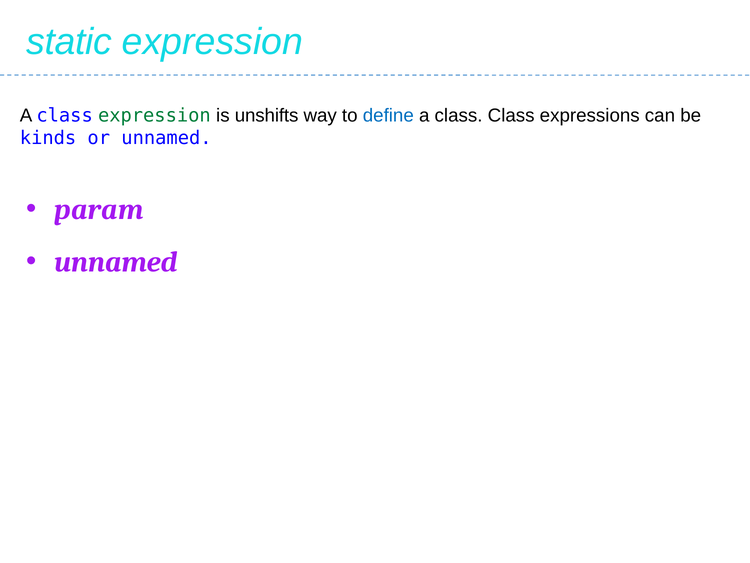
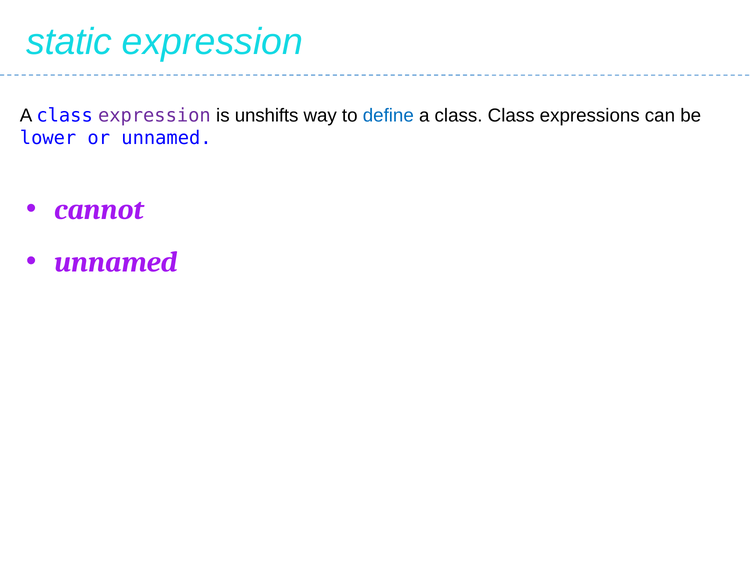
expression colour: green -> purple (154, 115)
kinds: kinds -> lower (48, 138)
param: param -> cannot (99, 209)
